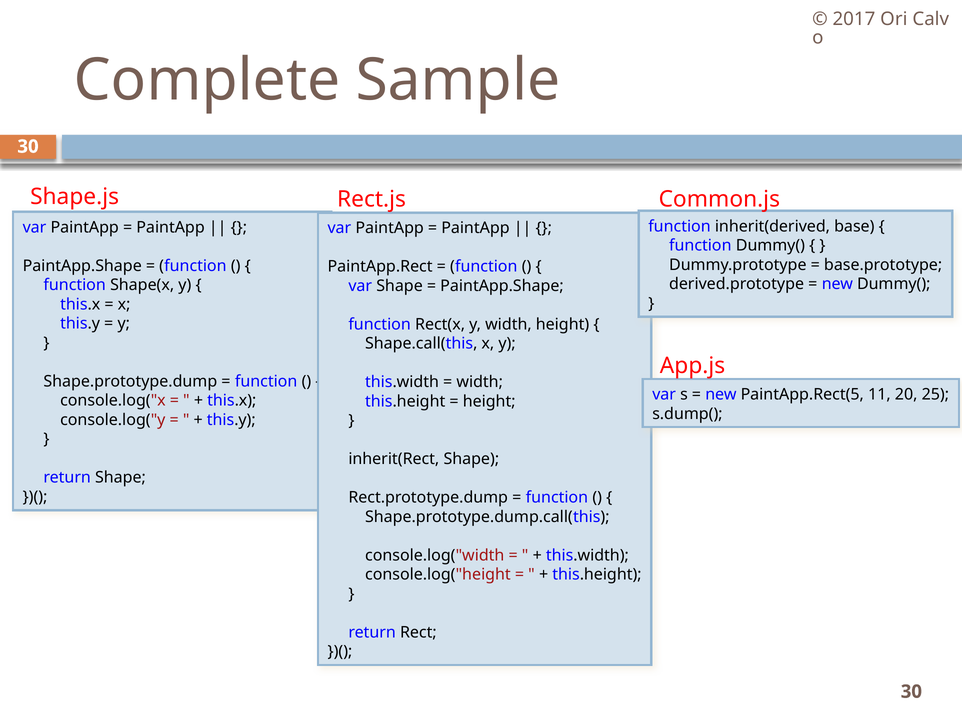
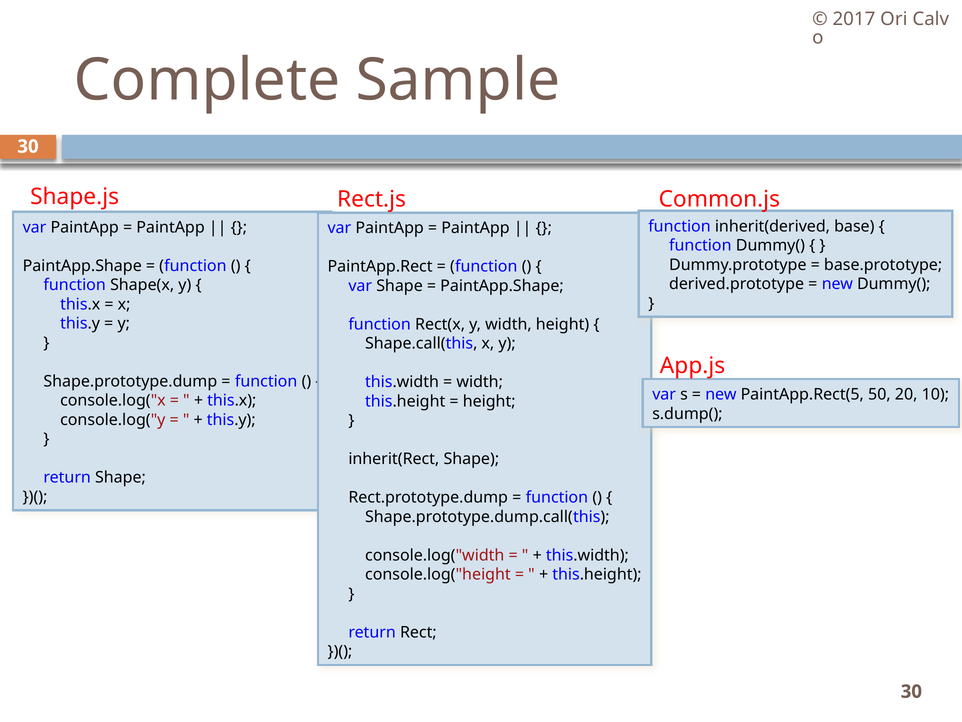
11: 11 -> 50 (879, 394)
25: 25 -> 10 (935, 394)
